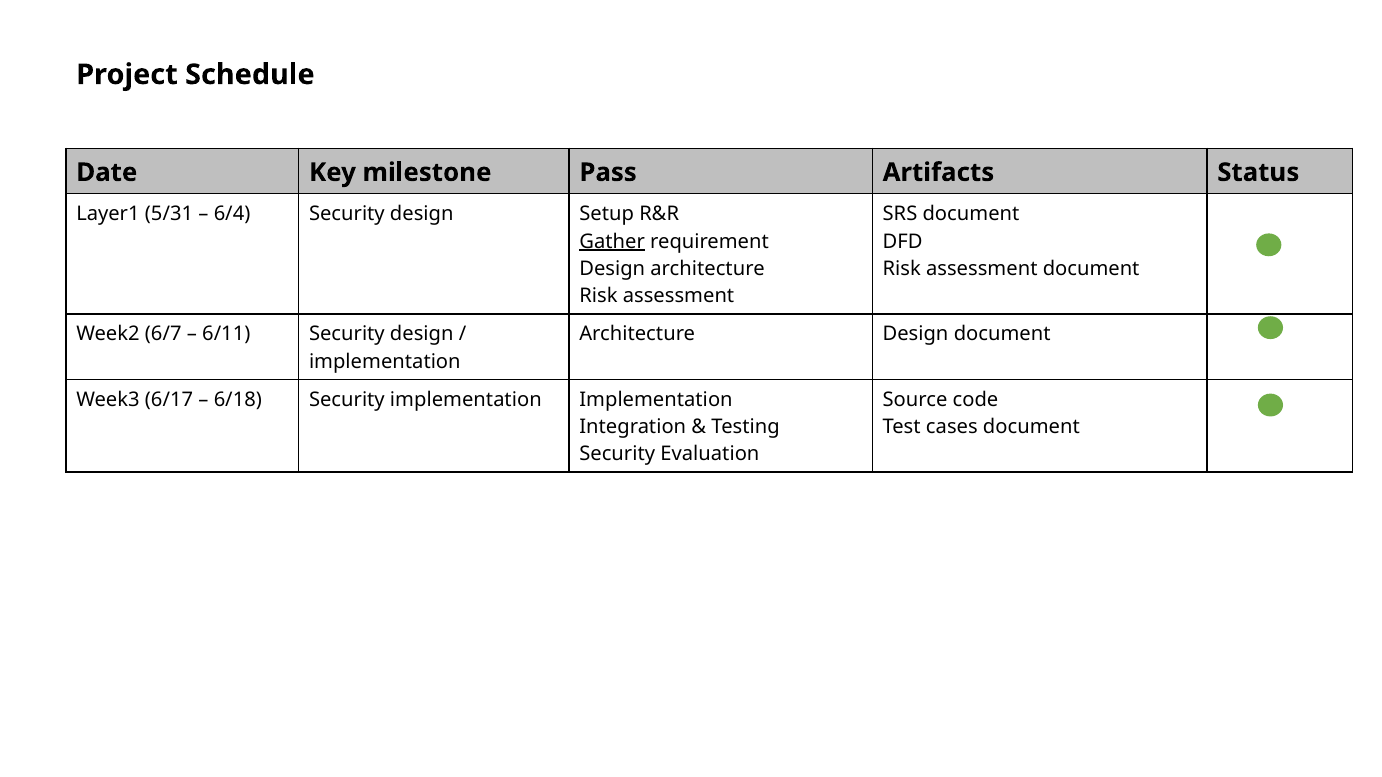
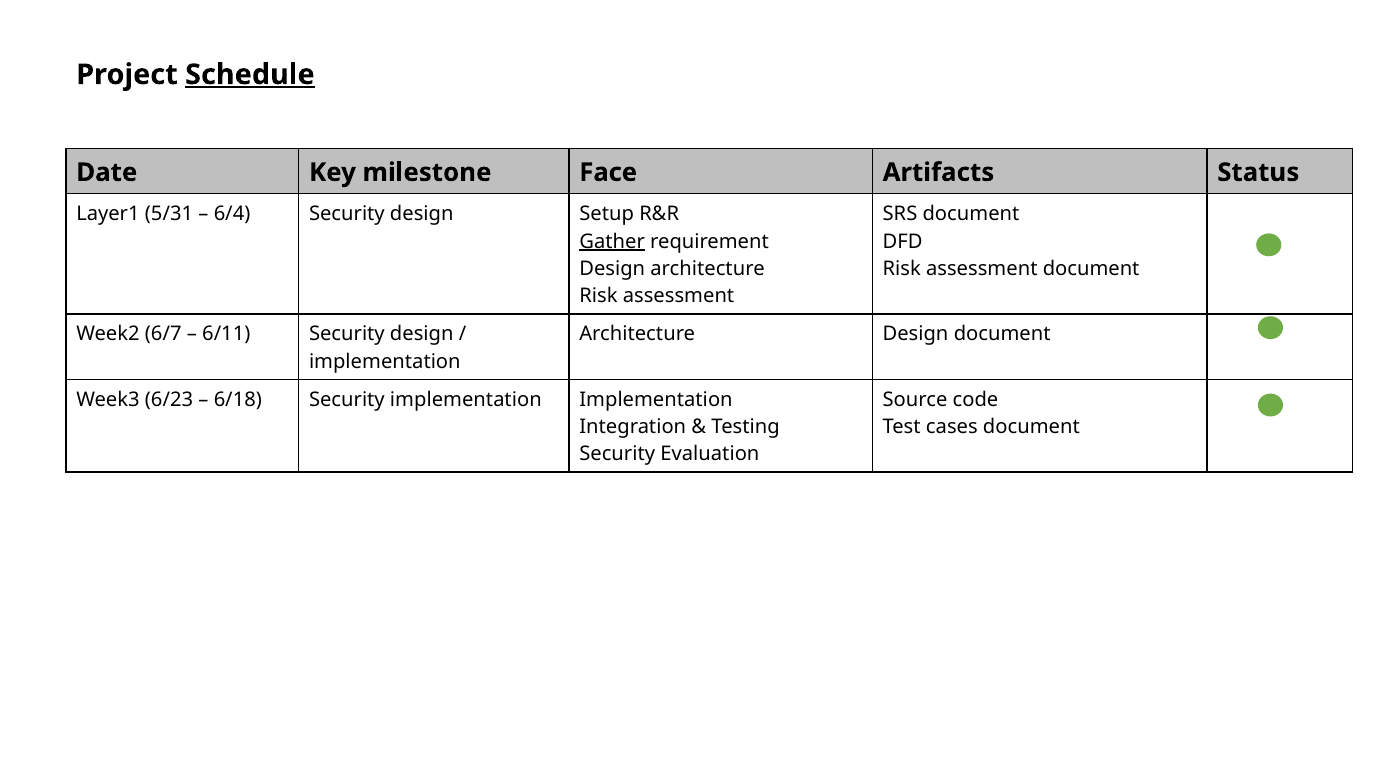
Schedule underline: none -> present (250, 75)
Pass: Pass -> Face (608, 173)
6/17: 6/17 -> 6/23 (169, 400)
